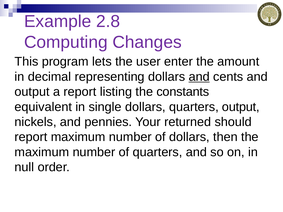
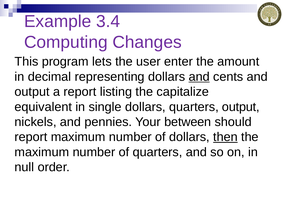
2.8: 2.8 -> 3.4 (108, 21)
constants: constants -> capitalize (183, 92)
returned: returned -> between (188, 122)
then underline: none -> present (225, 137)
